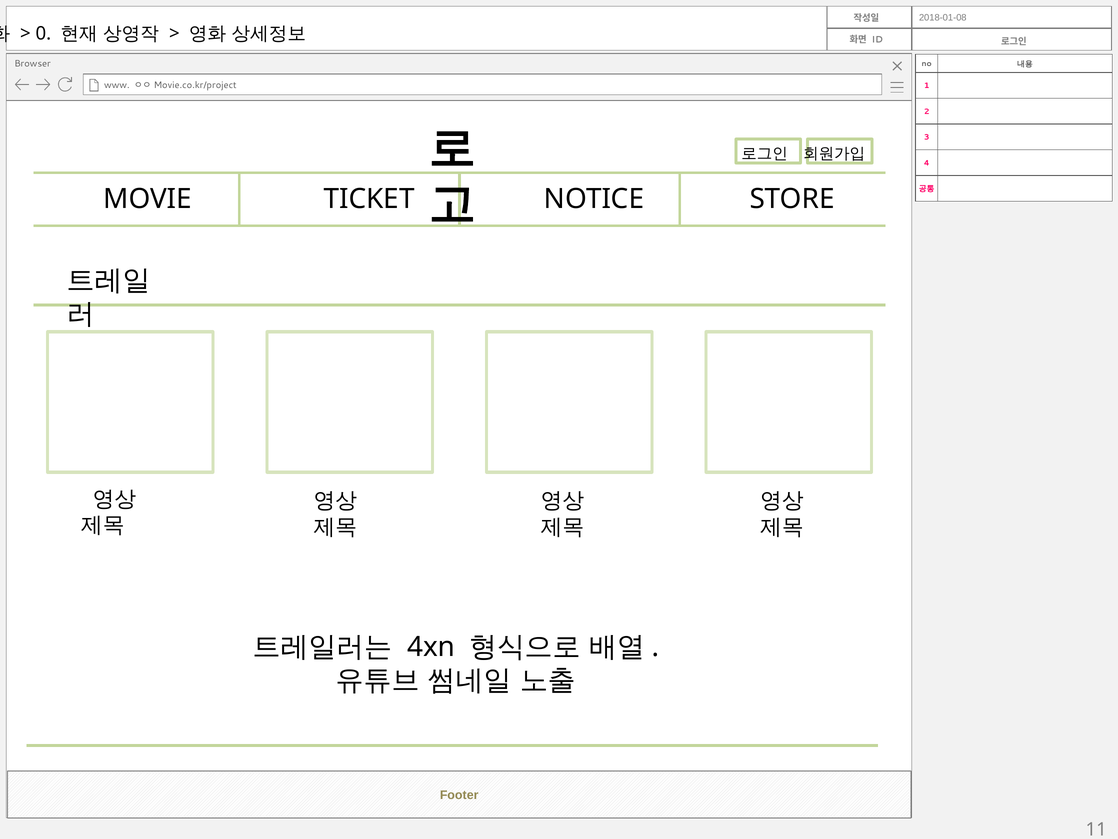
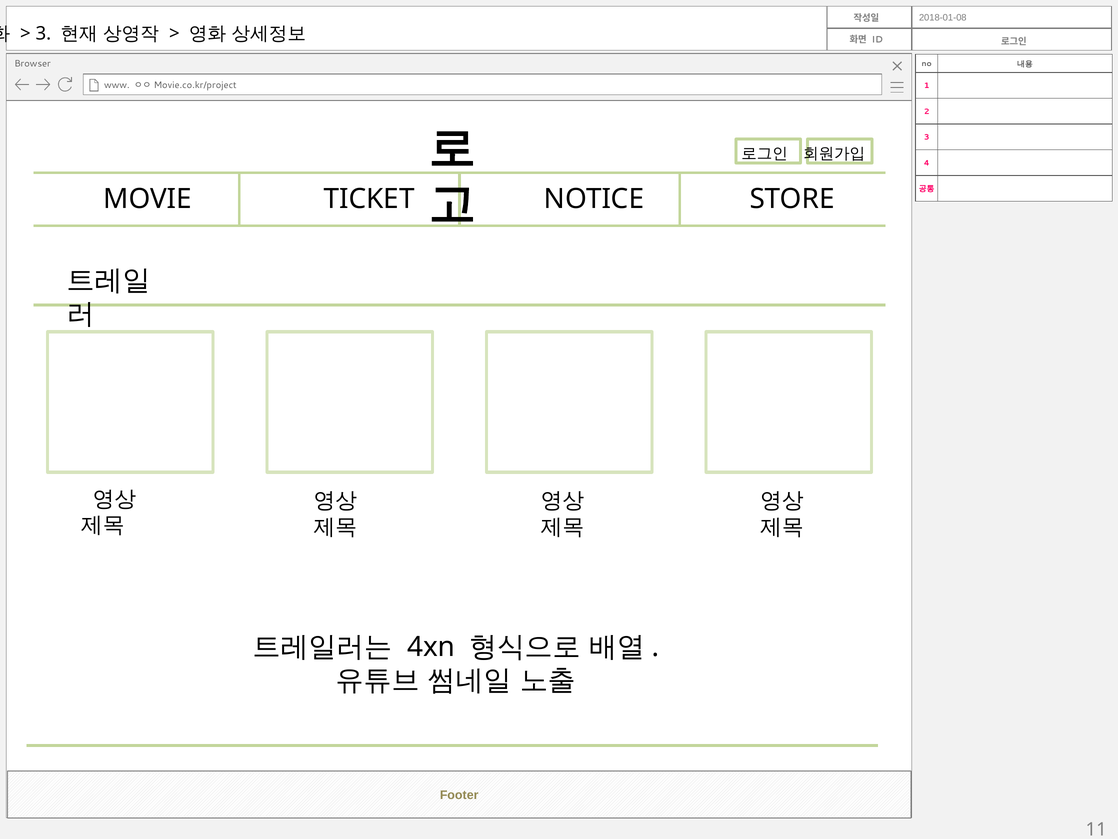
0: 0 -> 3 (43, 34)
